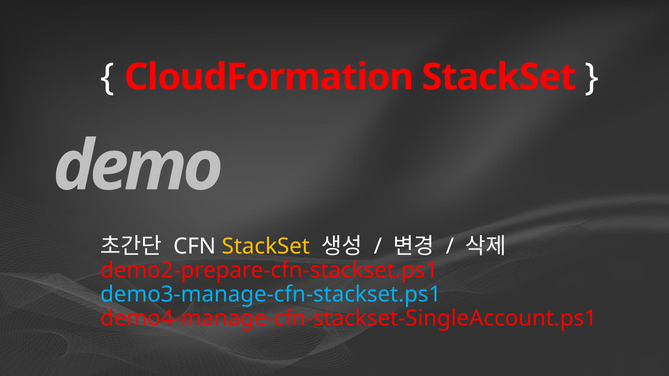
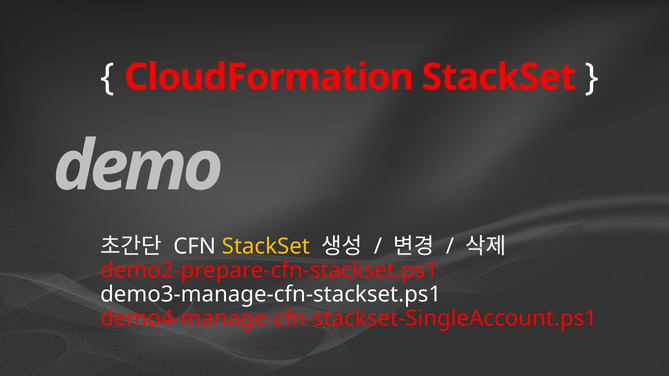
demo3-manage-cfn-stackset.ps1 colour: light blue -> white (271, 295)
